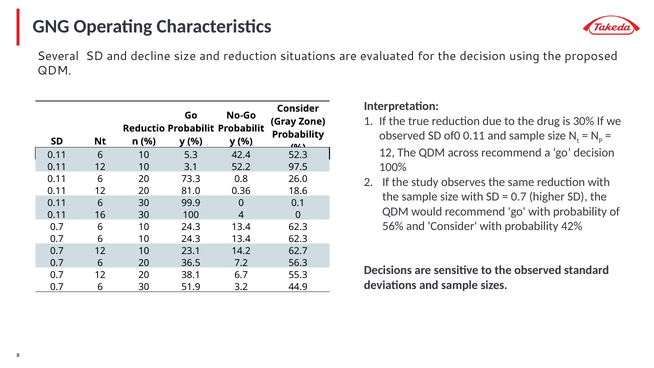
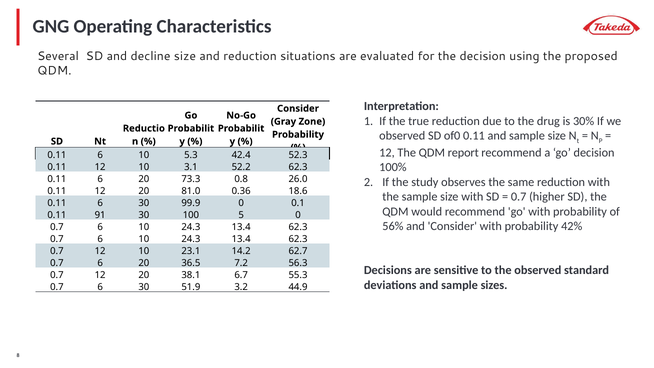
across: across -> report (463, 153)
52.2 97.5: 97.5 -> 62.3 (298, 167)
16: 16 -> 91 (100, 215)
4: 4 -> 5 (241, 215)
